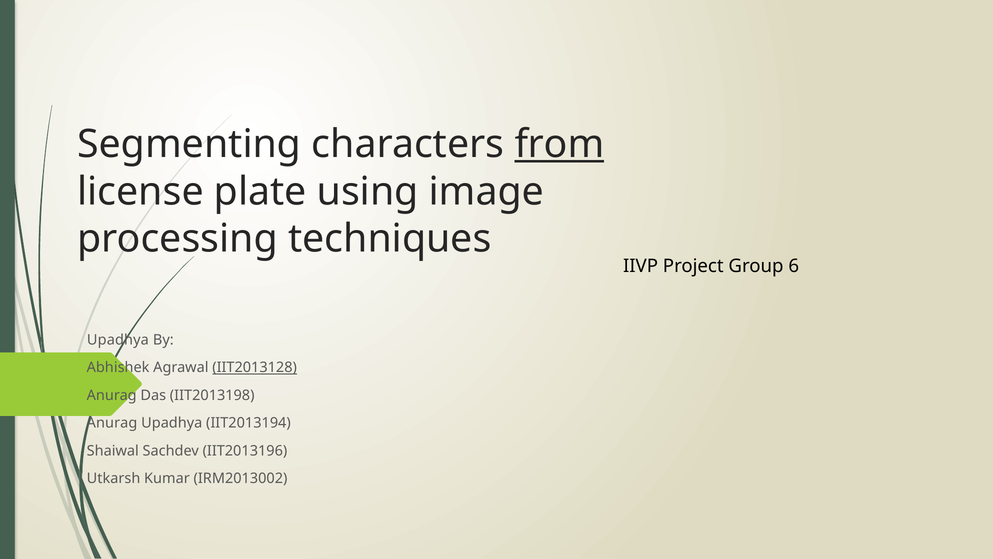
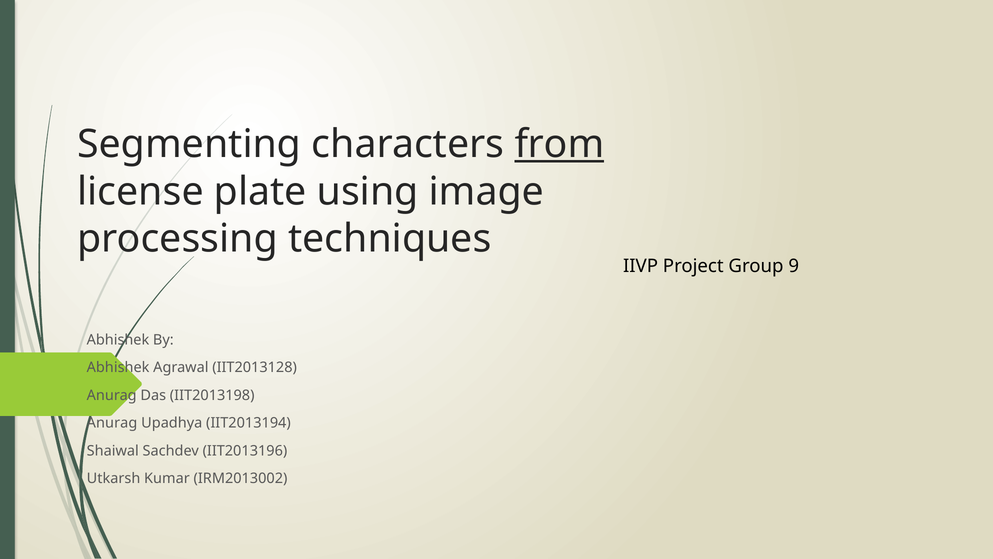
6: 6 -> 9 (794, 266)
Upadhya: Upadhya -> Abhishek (118, 340)
IIT2013128 underline: present -> none (255, 367)
